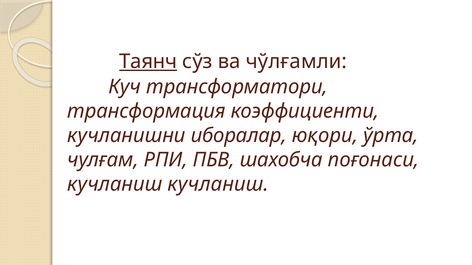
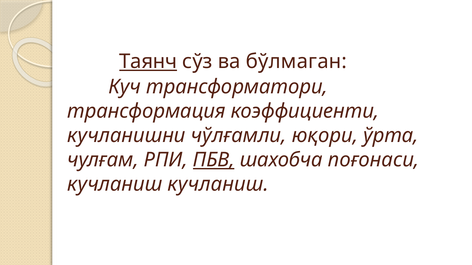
чўлғамли: чўлғамли -> бўлмаган (296, 62)
иборалар: иборалар -> чўлғамли (239, 136)
ПБВ underline: none -> present (214, 160)
